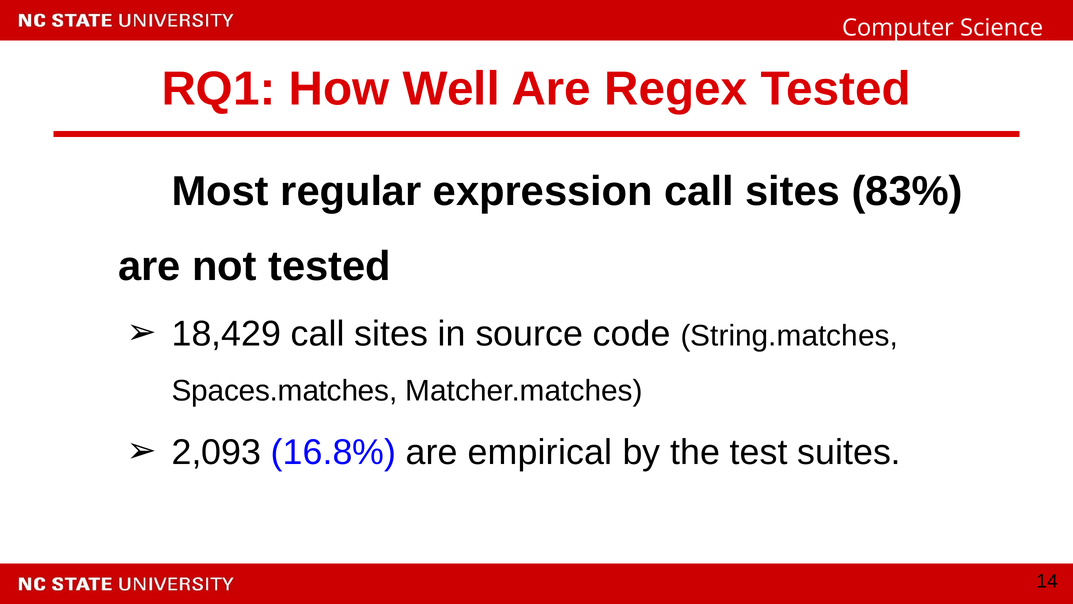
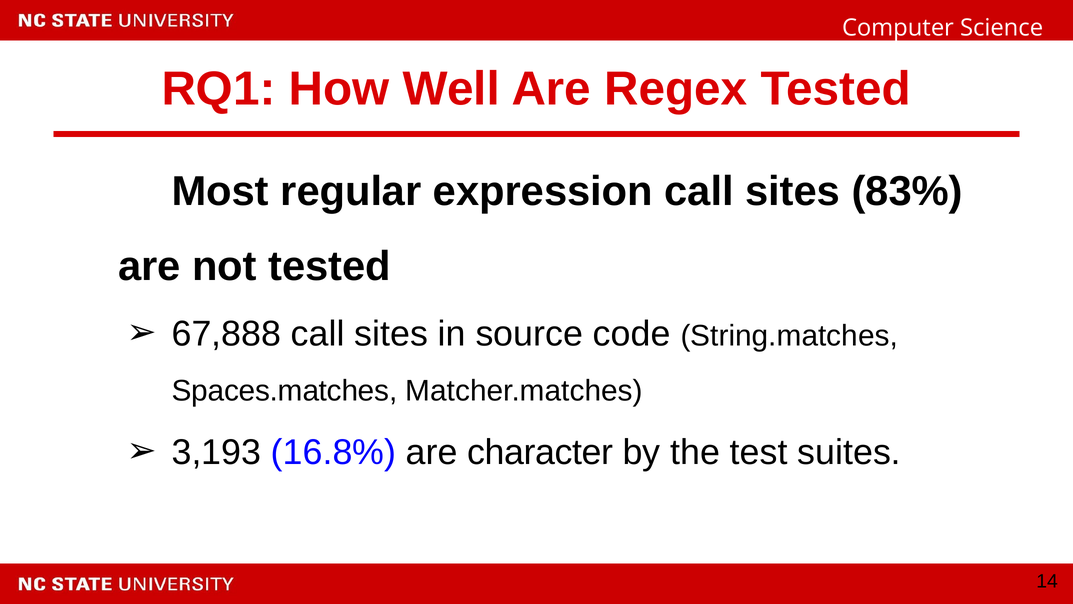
18,429: 18,429 -> 67,888 (226, 334)
2,093: 2,093 -> 3,193 (216, 452)
empirical: empirical -> character (540, 452)
